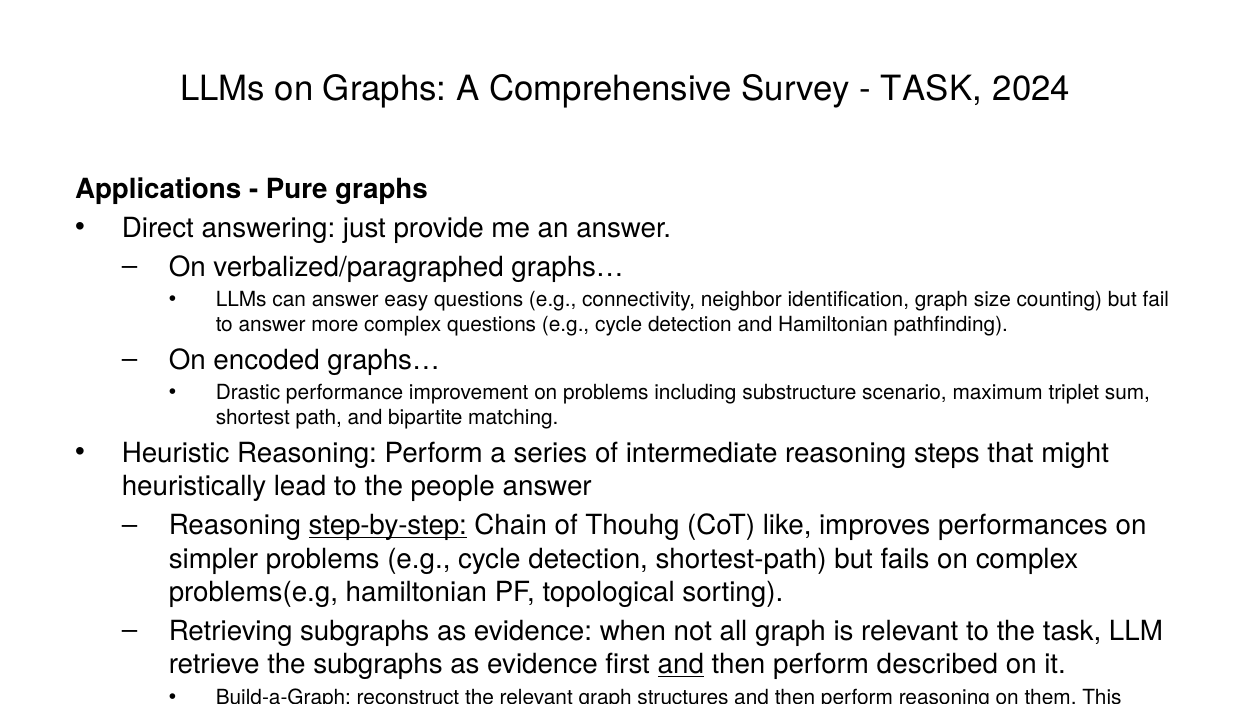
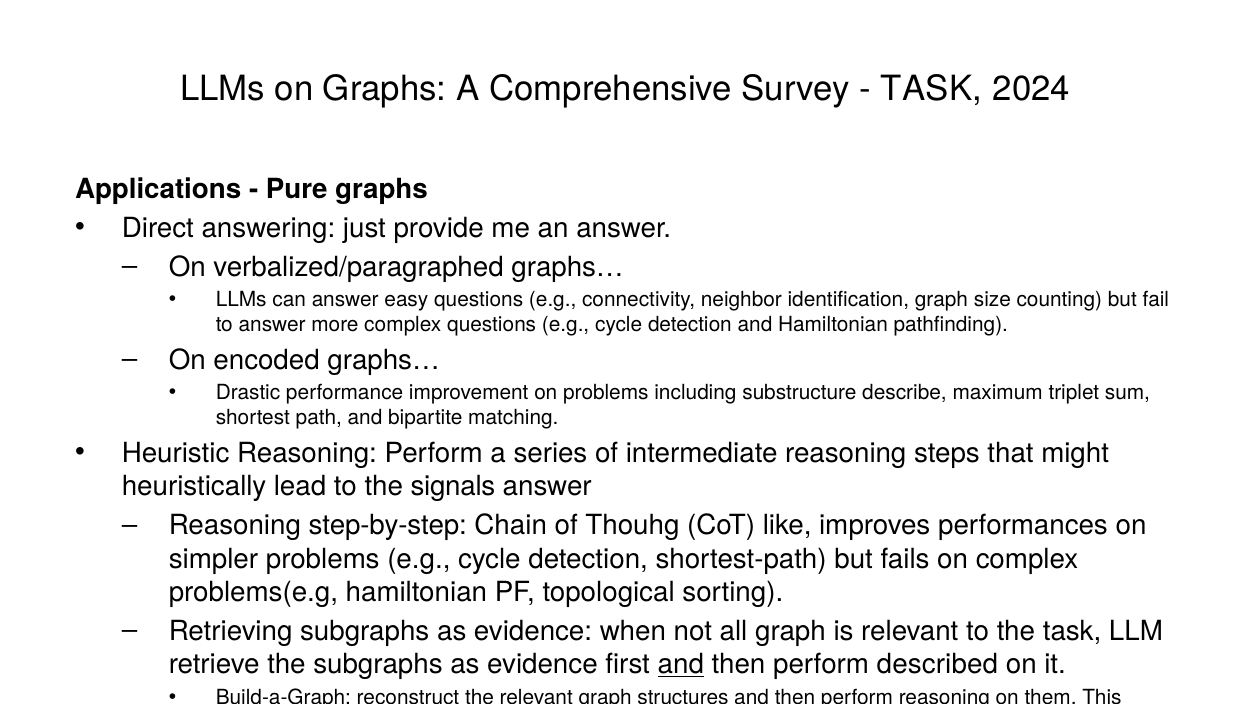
scenario: scenario -> describe (904, 393)
people: people -> signals (453, 487)
step-by-step underline: present -> none (388, 525)
